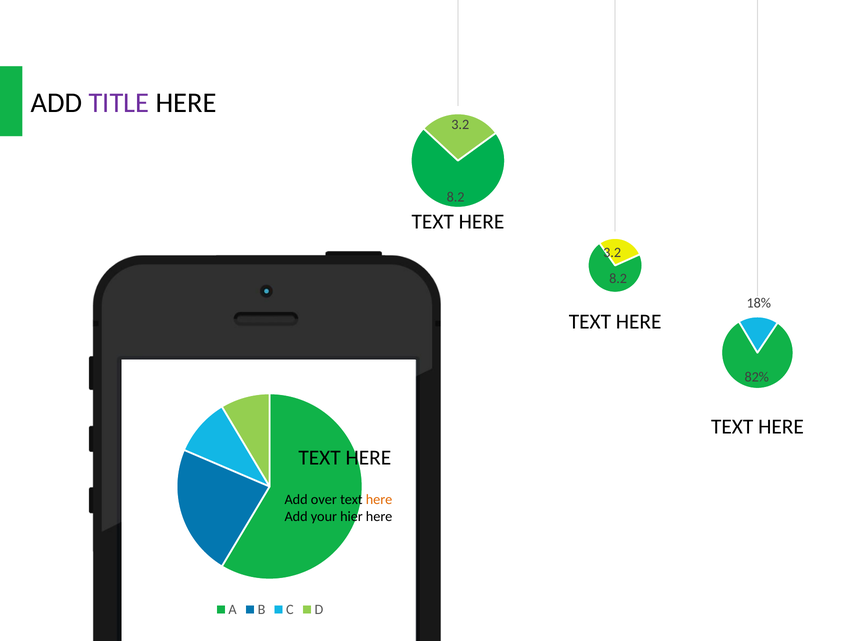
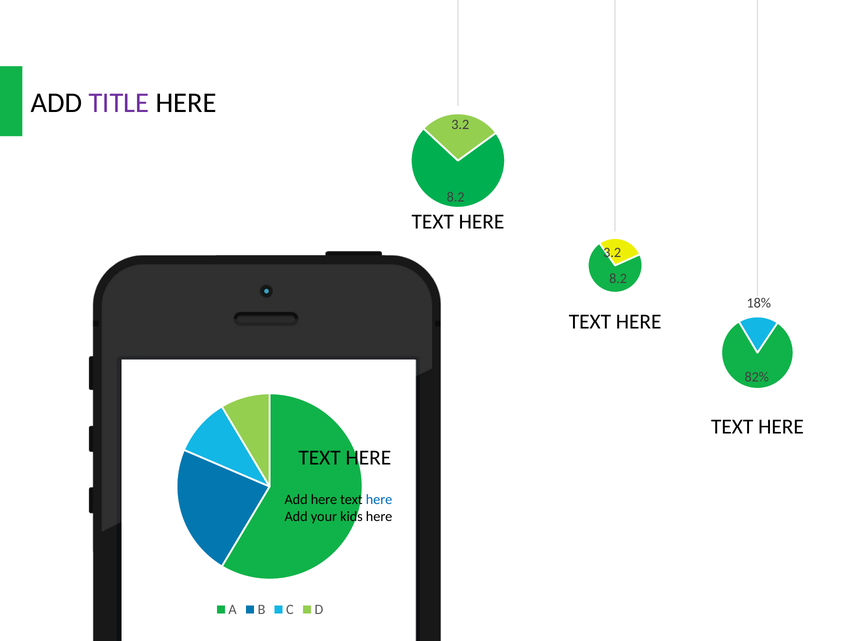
Add over: over -> here (324, 499)
here colour: orange -> blue (379, 499)
hier: hier -> kids (351, 516)
